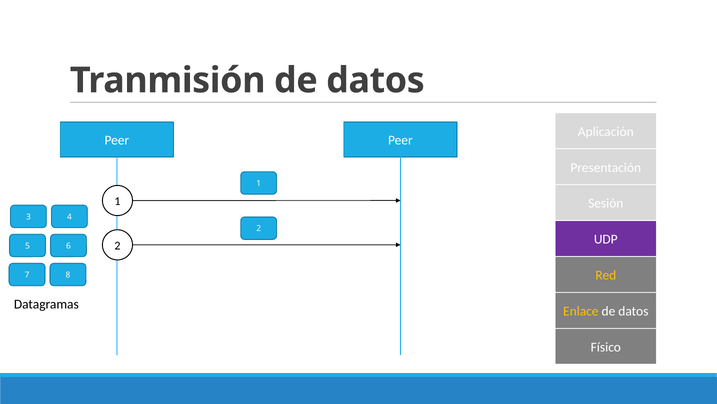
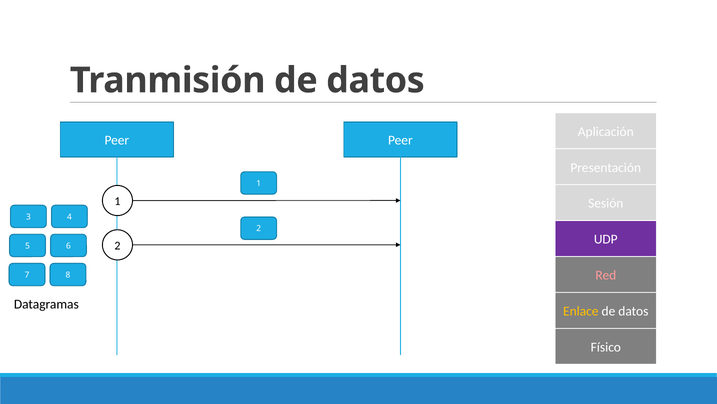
Red colour: yellow -> pink (606, 275)
